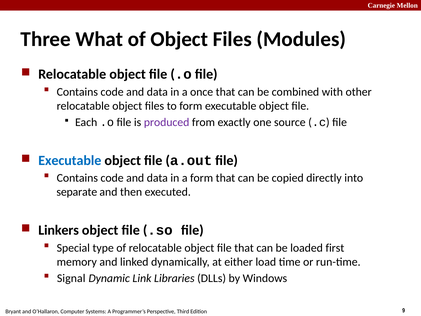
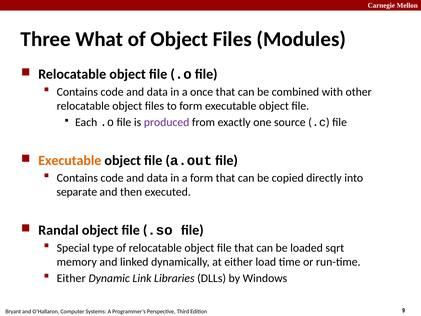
Executable colour: blue -> orange (70, 160)
Linkers: Linkers -> Randal (58, 230)
first: first -> sqrt (335, 248)
Signal: Signal -> Either (71, 278)
